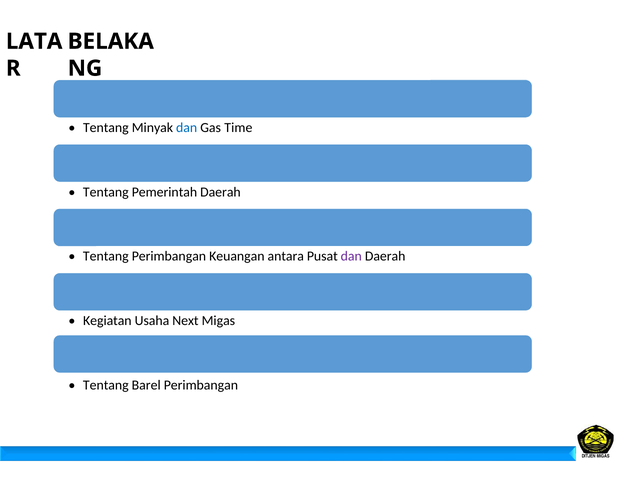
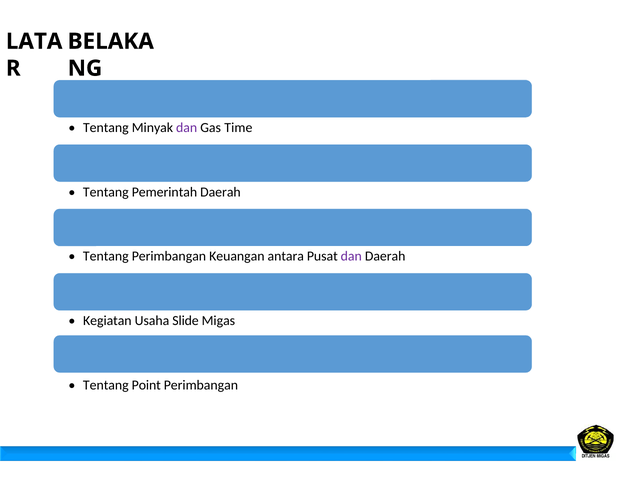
dan colour: blue -> purple (187, 128)
Next: Next -> Slide (186, 321)
Barel: Barel -> Point (146, 385)
